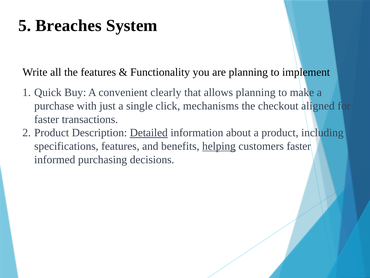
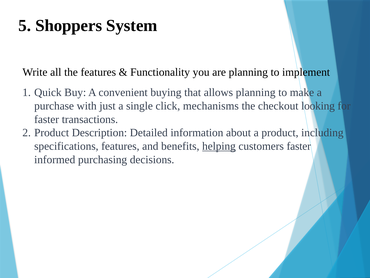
Breaches: Breaches -> Shoppers (69, 26)
clearly: clearly -> buying (166, 92)
aligned: aligned -> looking (318, 106)
Detailed underline: present -> none (149, 133)
